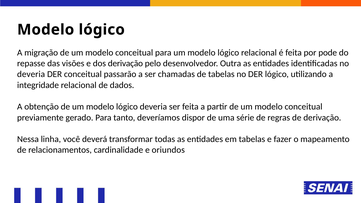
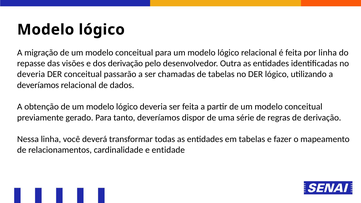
por pode: pode -> linha (328, 53)
integridade: integridade -> deveríamos (38, 85)
oriundos: oriundos -> entidade (168, 150)
